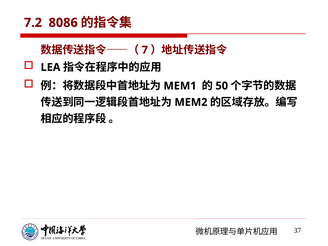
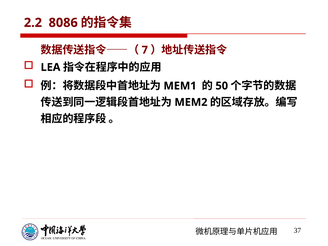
7.2: 7.2 -> 2.2 (33, 23)
